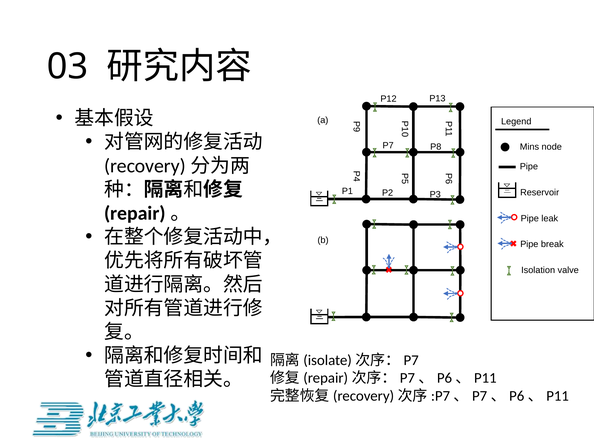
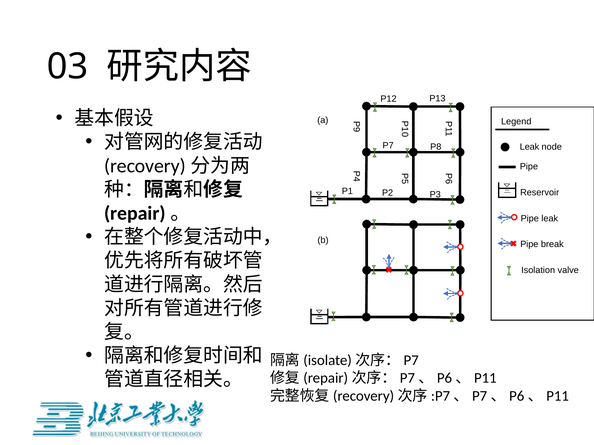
Mins: Mins -> Leak (530, 147)
